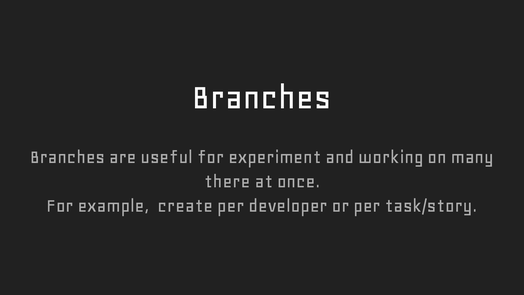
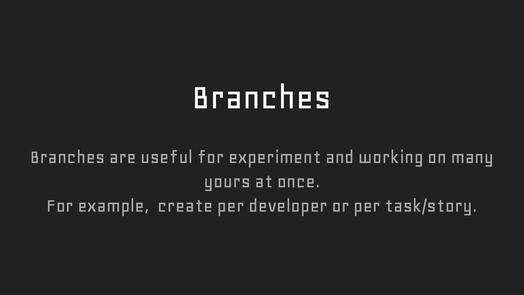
there: there -> yours (227, 181)
